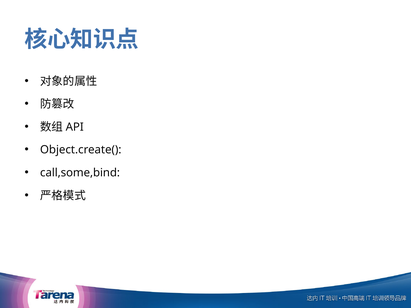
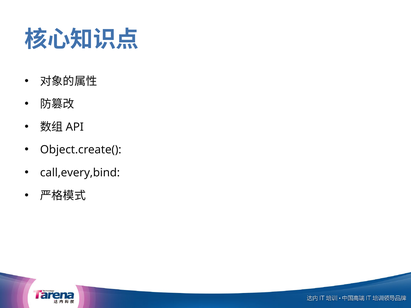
call,some,bind: call,some,bind -> call,every,bind (80, 173)
